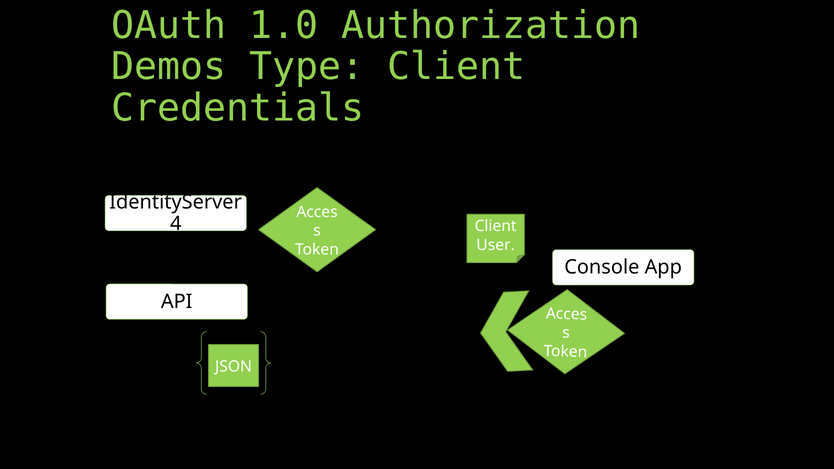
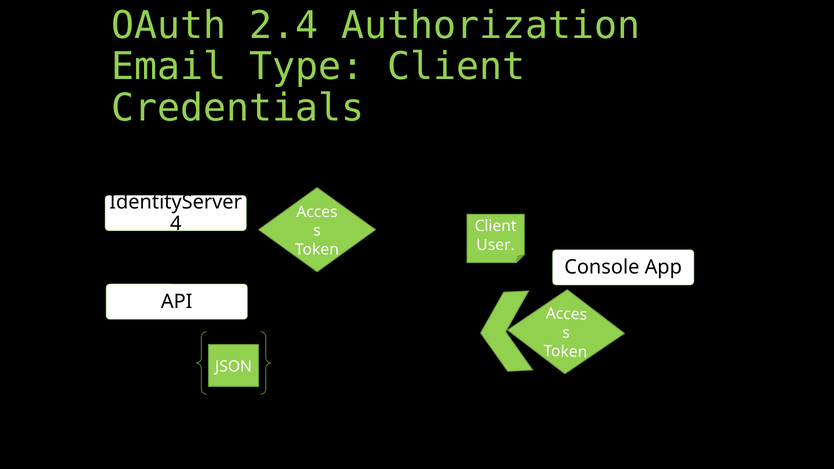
1.0: 1.0 -> 2.4 (284, 26)
Demos: Demos -> Email (169, 67)
